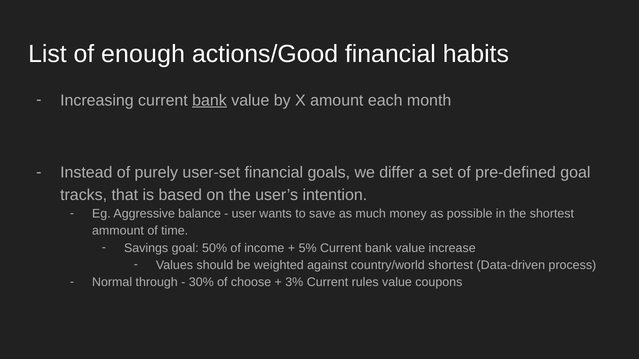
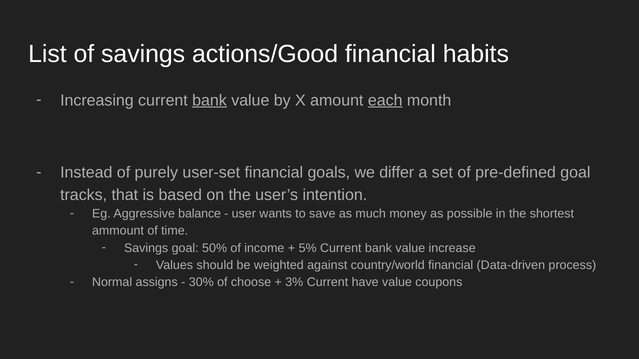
of enough: enough -> savings (143, 54)
each underline: none -> present (385, 100)
country/world shortest: shortest -> financial (451, 265)
through: through -> assigns (157, 283)
rules: rules -> have (365, 283)
